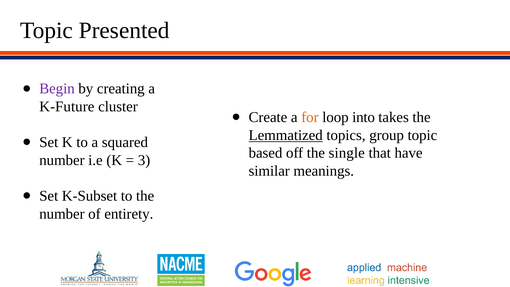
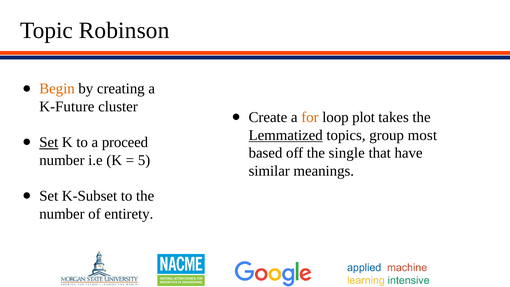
Presented: Presented -> Robinson (124, 31)
Begin colour: purple -> orange (57, 89)
into: into -> plot (364, 117)
group topic: topic -> most (422, 135)
Set underline: none -> present (49, 142)
squared: squared -> proceed (125, 142)
3: 3 -> 5 (144, 160)
